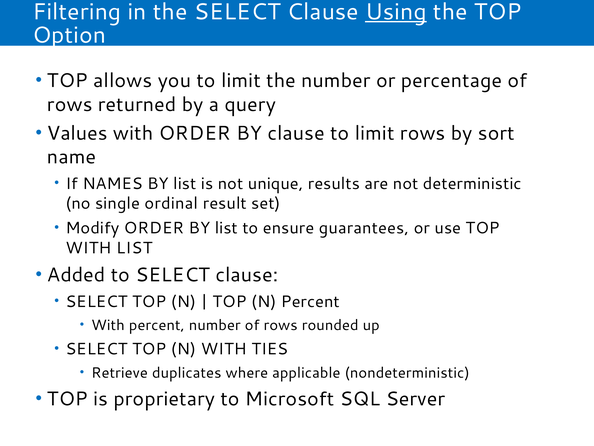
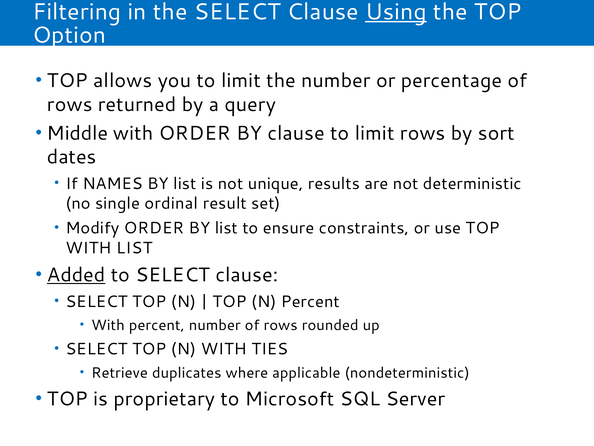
Values: Values -> Middle (77, 133)
name: name -> dates (72, 157)
guarantees: guarantees -> constraints (364, 228)
Added underline: none -> present (76, 275)
